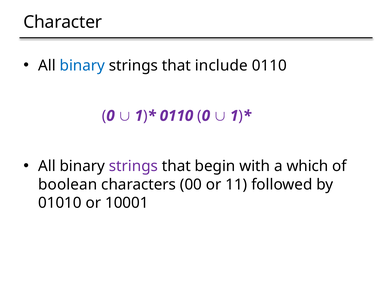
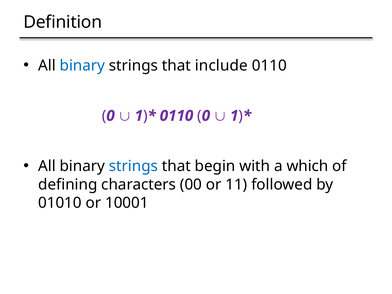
Character: Character -> Definition (63, 22)
strings colour: purple -> blue (133, 166)
boolean: boolean -> defining (68, 184)
